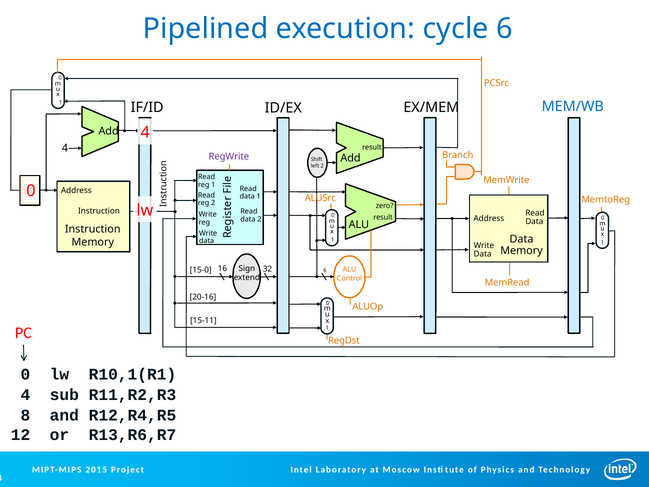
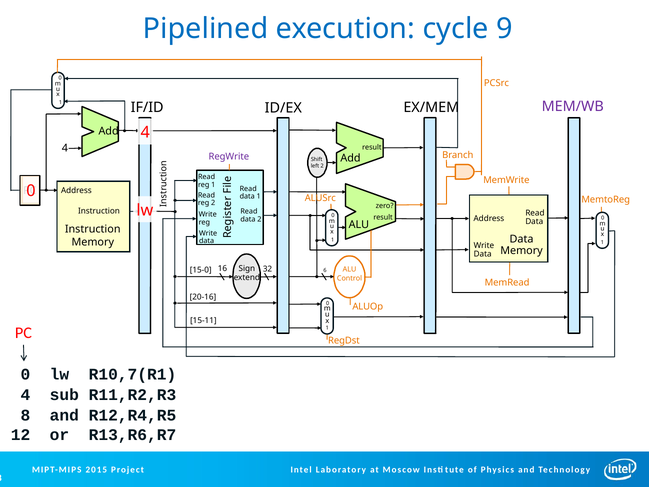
cycle 6: 6 -> 9 (504, 29)
MEM/WB colour: blue -> purple (573, 107)
R10,1(R1: R10,1(R1 -> R10,7(R1 (132, 374)
